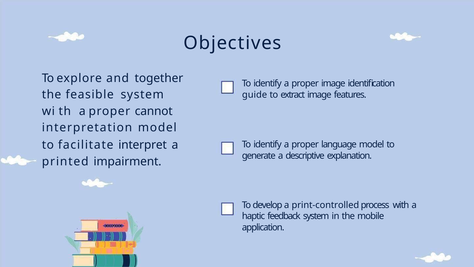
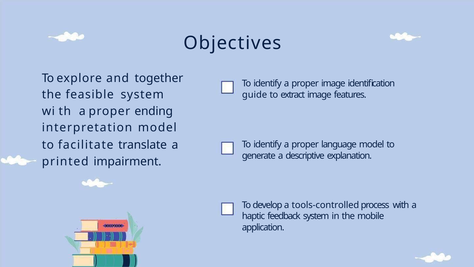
cannot: cannot -> ending (154, 111)
interpret: interpret -> translate (143, 145)
print-controlled: print-controlled -> tools-controlled (325, 205)
